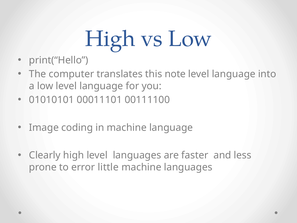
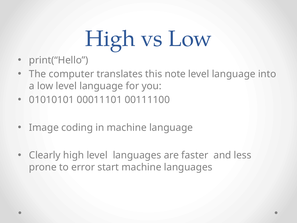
little: little -> start (108, 167)
